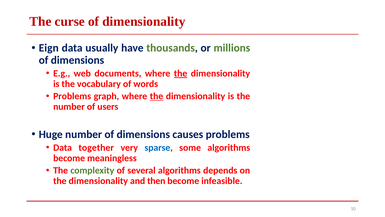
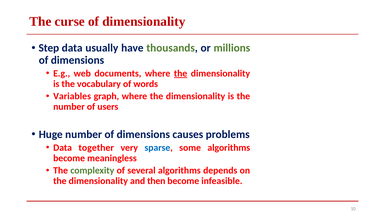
Eign: Eign -> Step (49, 48)
Problems: Problems -> Variables (72, 96)
the underline: present -> none (157, 96)
